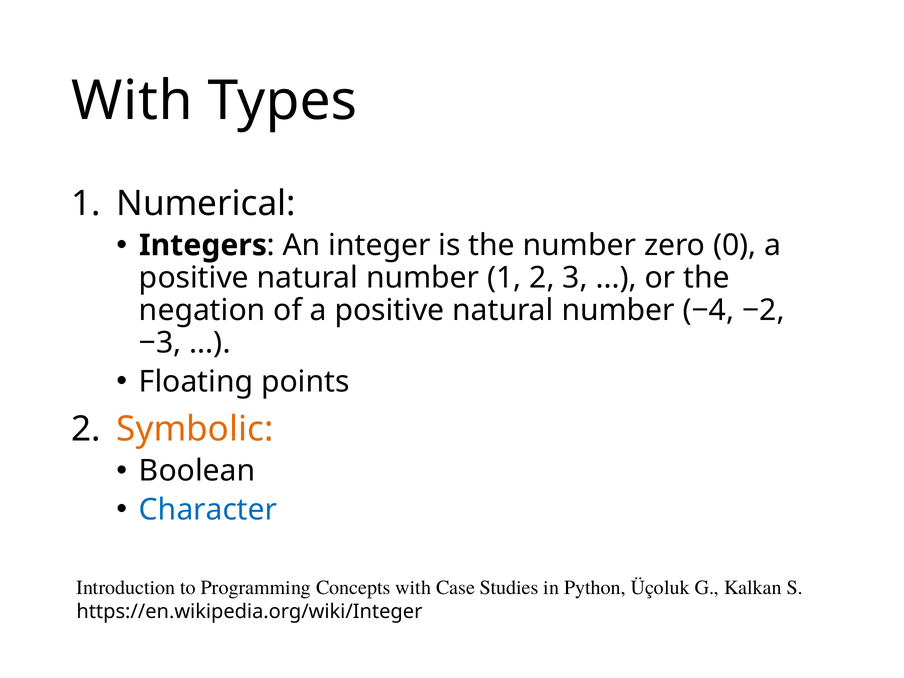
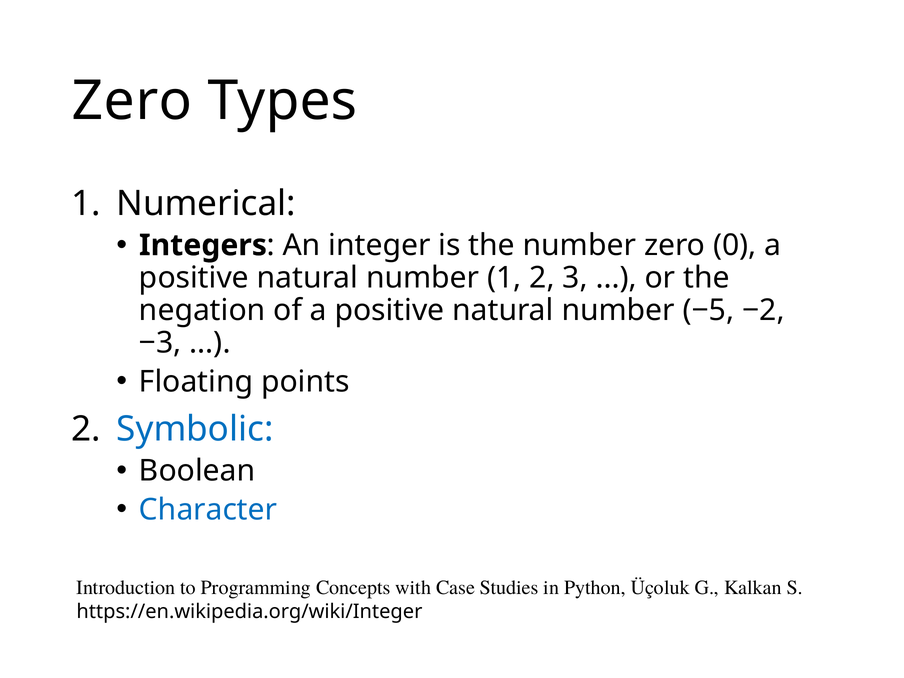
With: With -> Zero (132, 101)
−4: −4 -> −5 (708, 310)
Symbolic colour: orange -> blue (195, 429)
